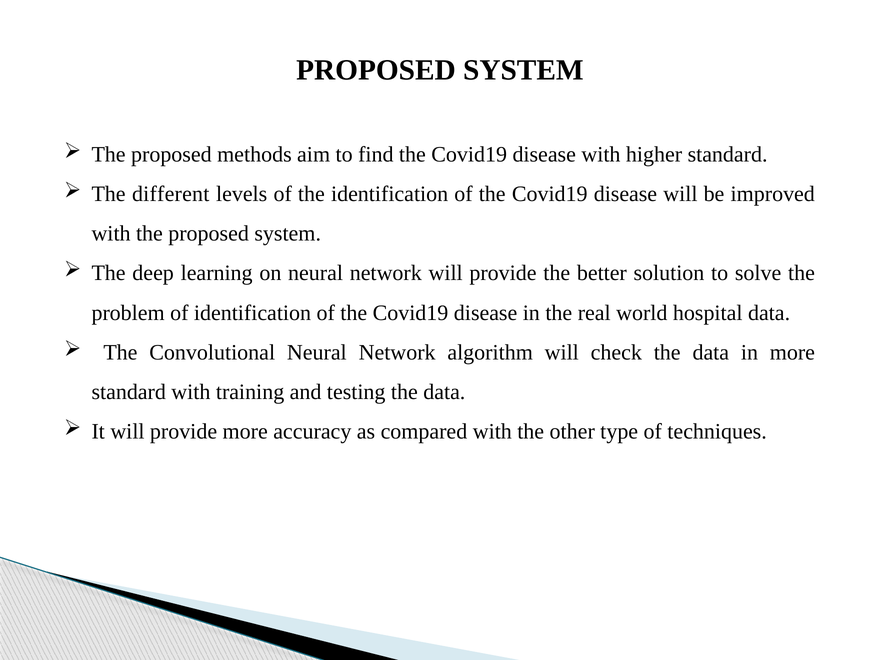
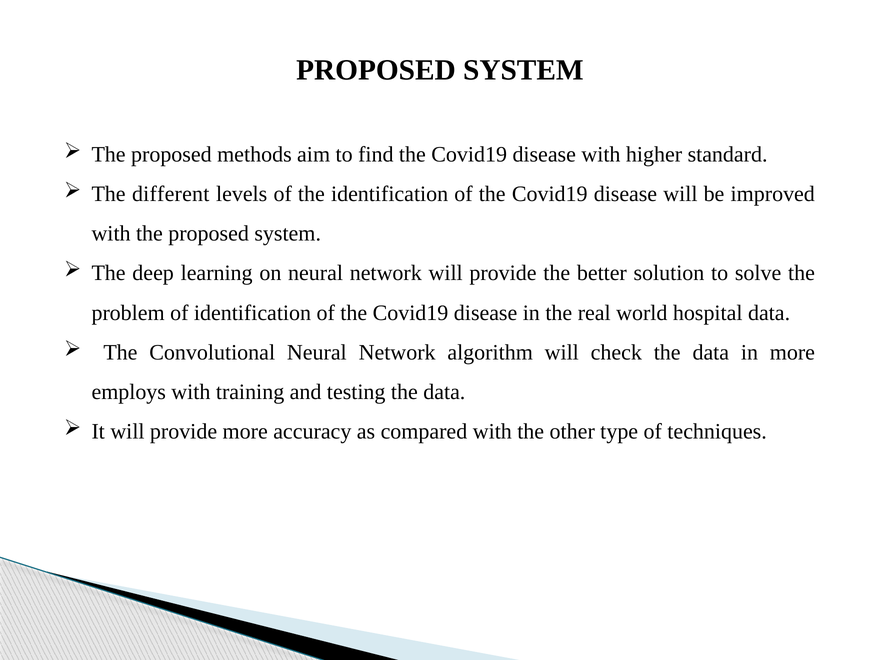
standard: standard -> employs (129, 392)
